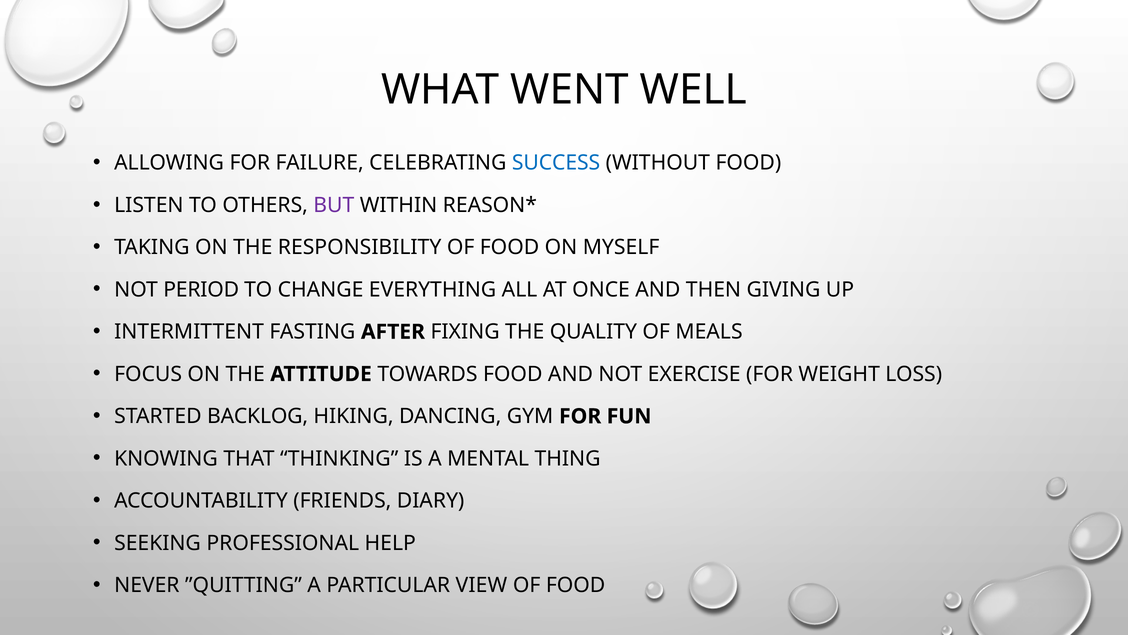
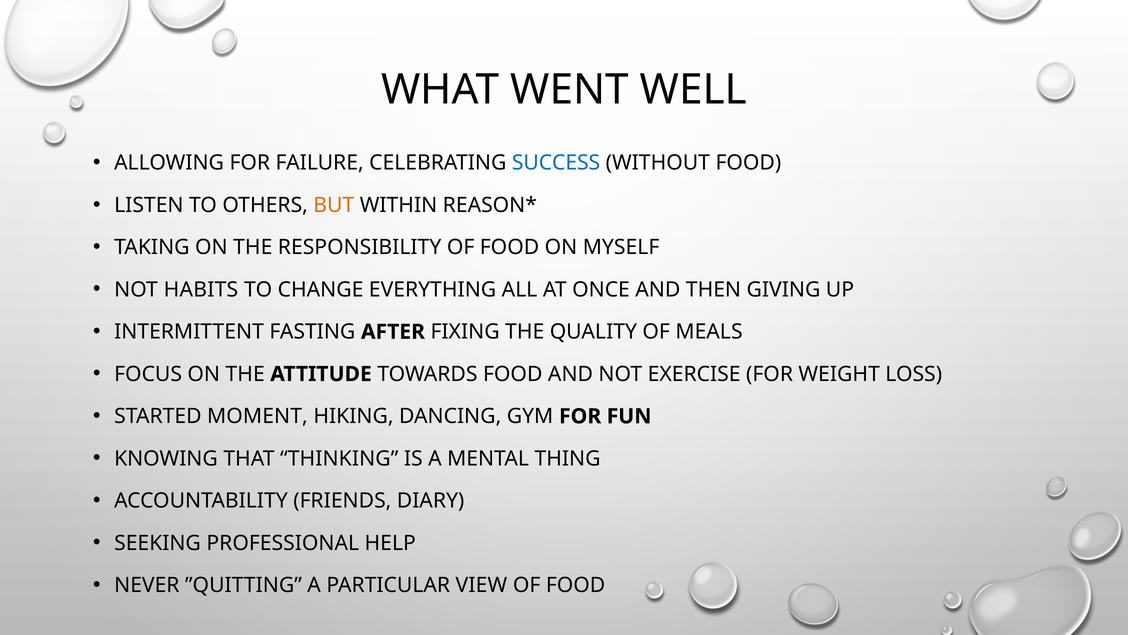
BUT colour: purple -> orange (334, 205)
PERIOD: PERIOD -> HABITS (201, 289)
BACKLOG: BACKLOG -> MOMENT (257, 416)
